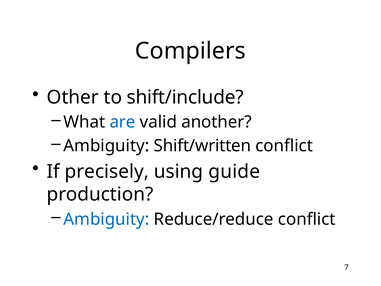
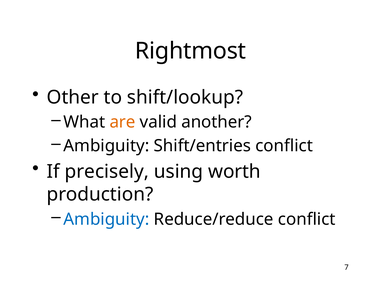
Compilers: Compilers -> Rightmost (191, 51)
shift/include: shift/include -> shift/lookup (185, 97)
are colour: blue -> orange (122, 122)
Shift/written: Shift/written -> Shift/entries (202, 146)
guide: guide -> worth (234, 171)
